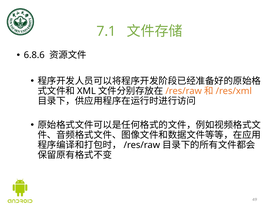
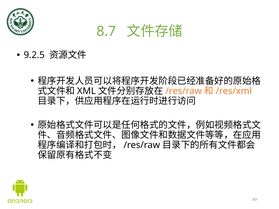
7.1: 7.1 -> 8.7 (106, 31)
6.8.6: 6.8.6 -> 9.2.5 (34, 55)
